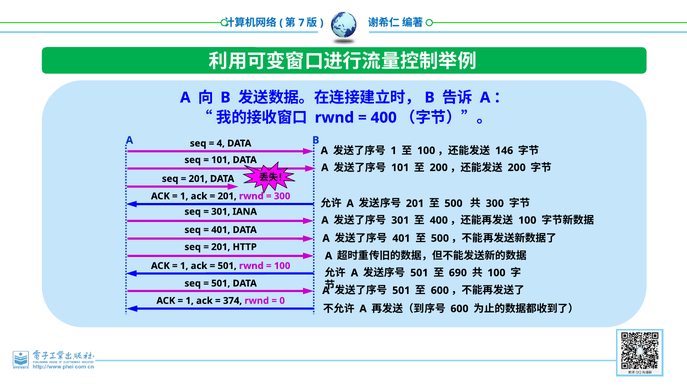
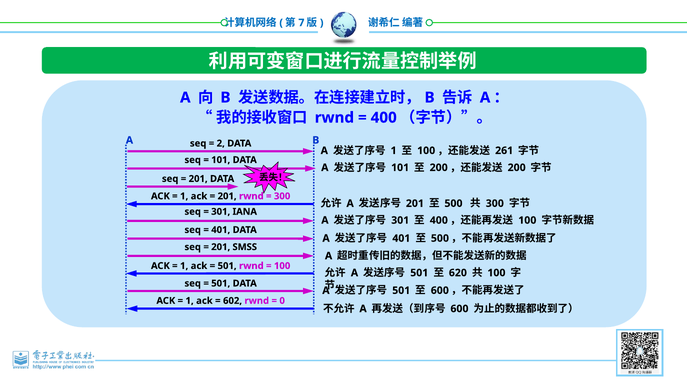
4: 4 -> 2 (221, 144)
146: 146 -> 261 (504, 151)
HTTP: HTTP -> SMSS (245, 247)
690: 690 -> 620 (458, 273)
374: 374 -> 602 (233, 301)
